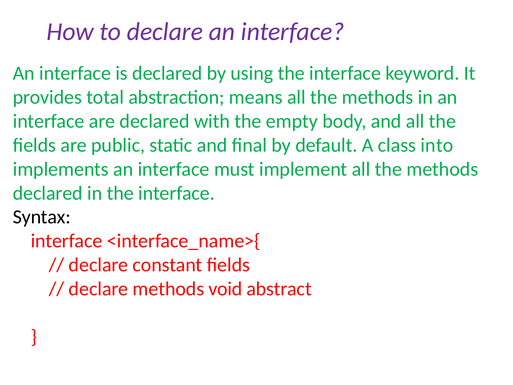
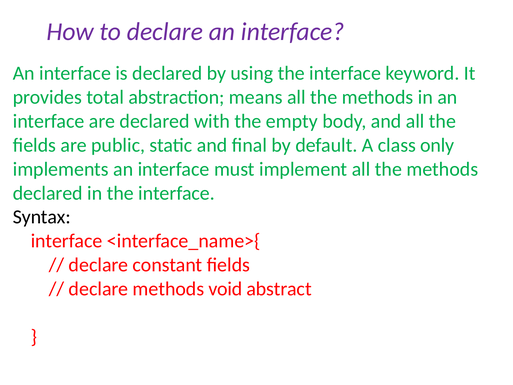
into: into -> only (437, 145)
